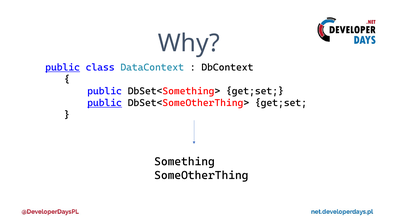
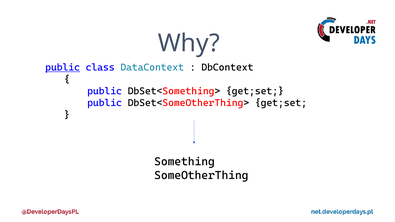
public underline: present -> none (105, 103)
